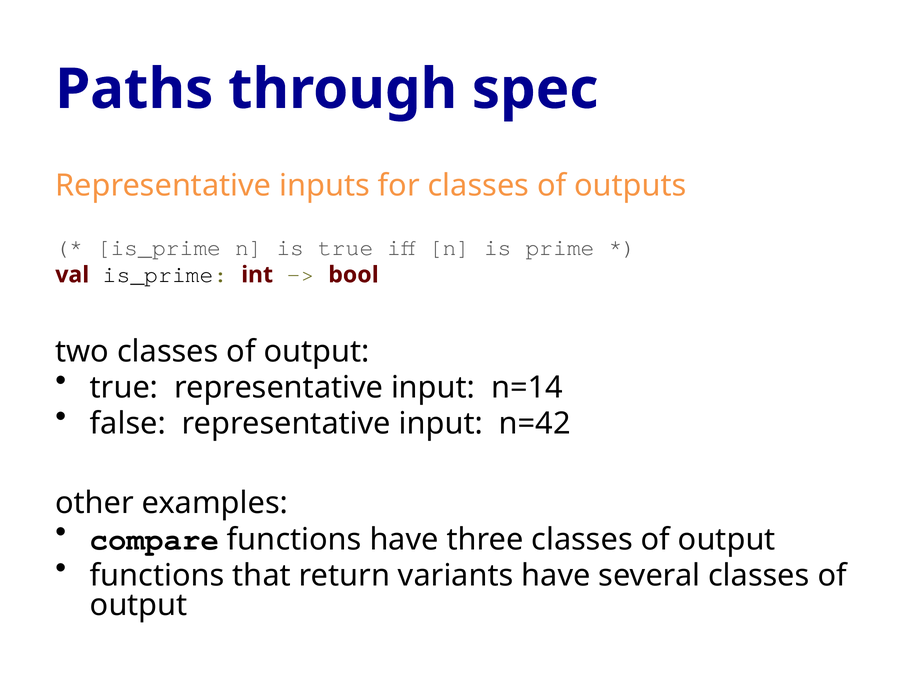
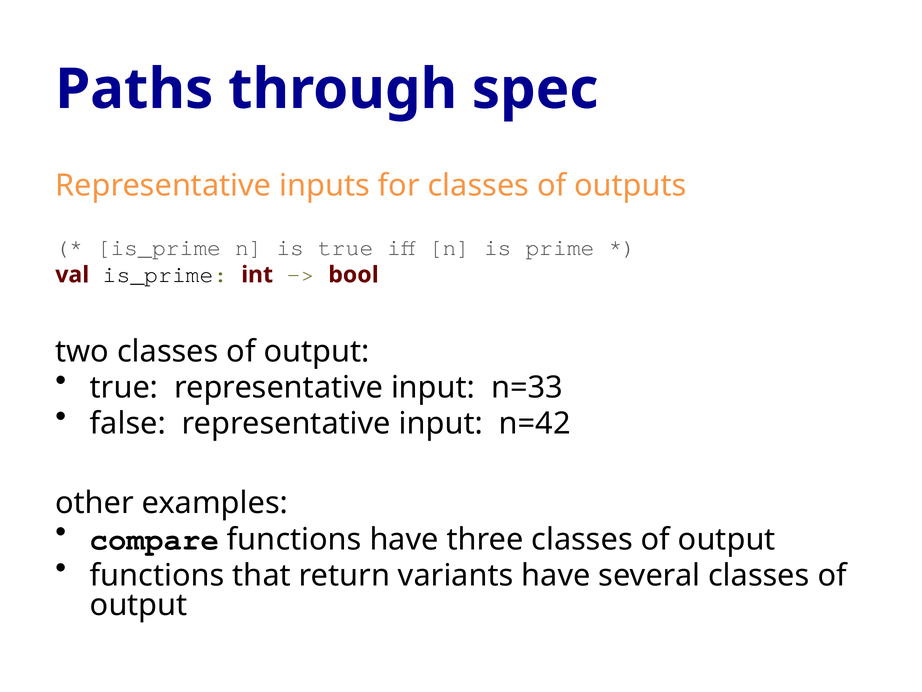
n=14: n=14 -> n=33 (527, 387)
